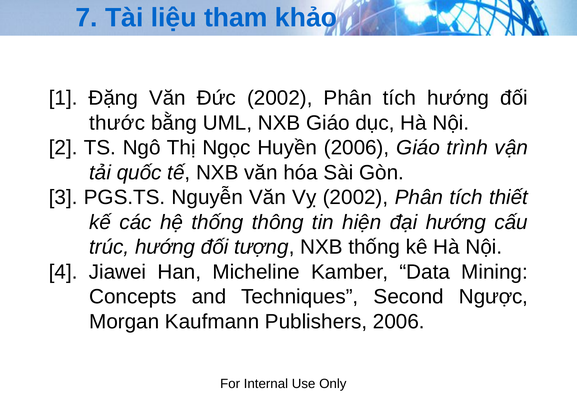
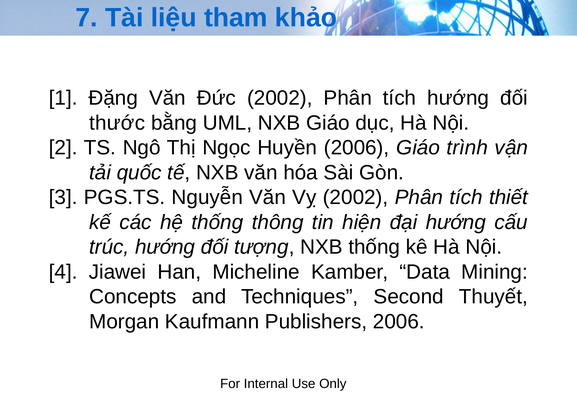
Ngược: Ngược -> Thuyết (493, 297)
